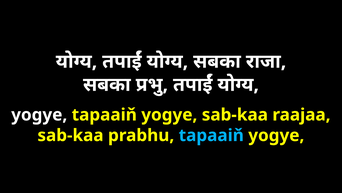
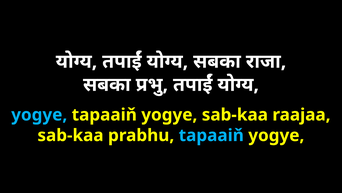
yogye colour: white -> light blue (39, 114)
